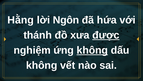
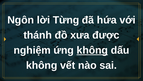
Hằng: Hằng -> Ngôn (21, 20)
Ngôn: Ngôn -> Từng (66, 20)
được underline: present -> none (106, 35)
